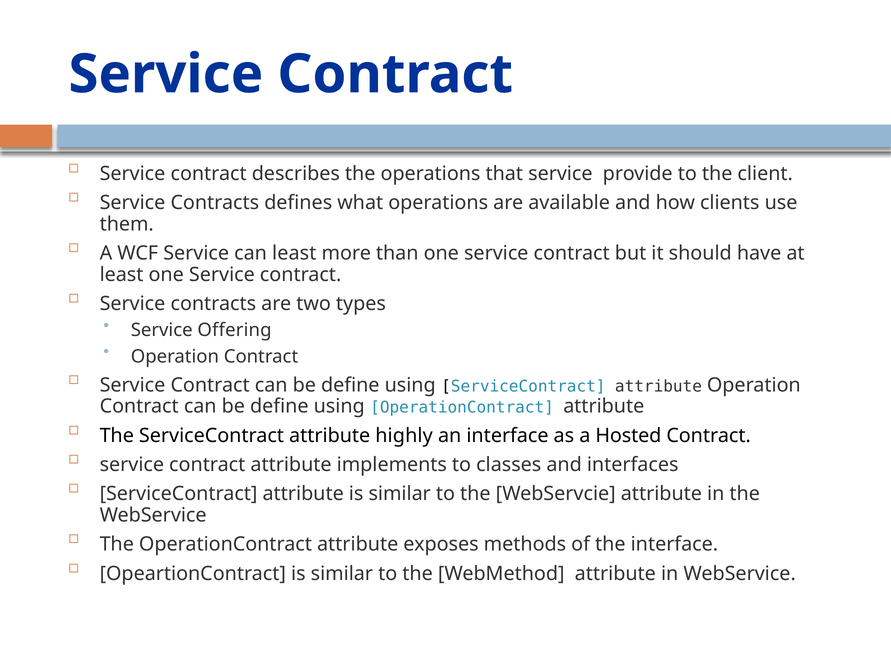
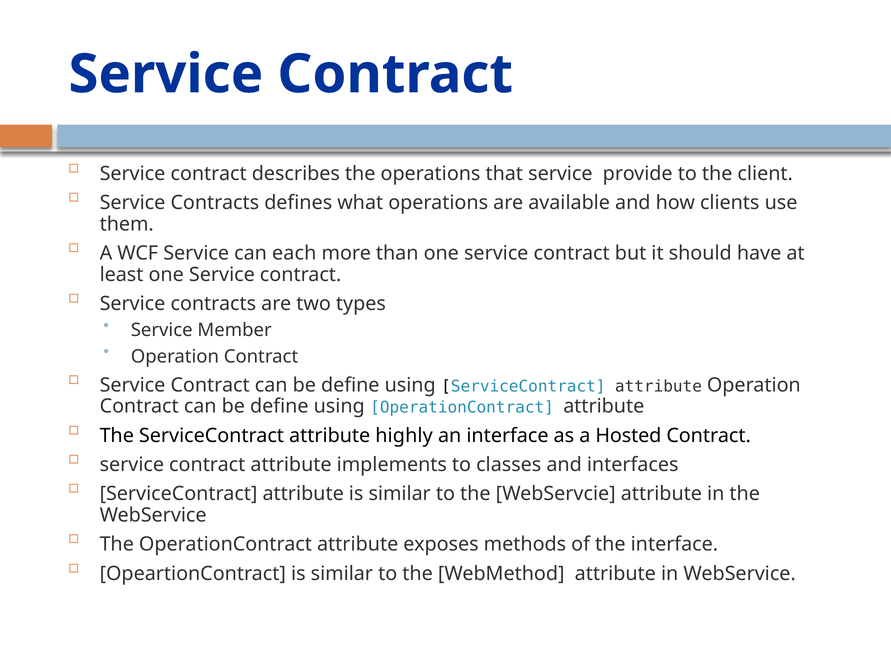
can least: least -> each (294, 253)
Offering: Offering -> Member (235, 330)
